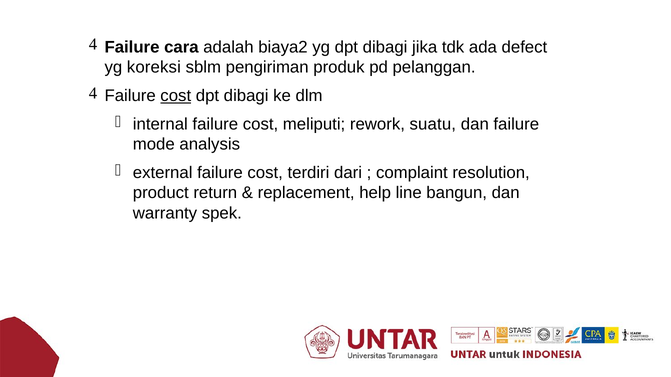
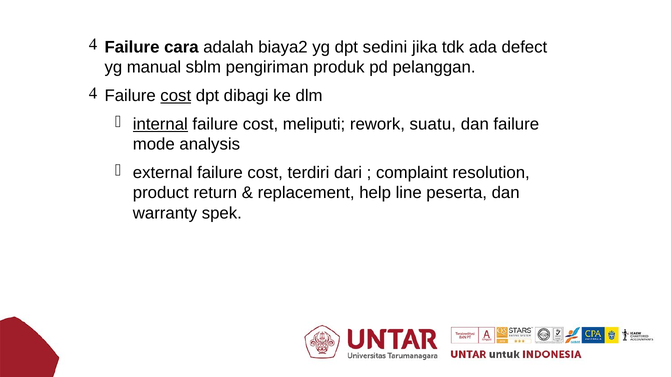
yg dpt dibagi: dibagi -> sedini (385, 47)
koreksi: koreksi -> manual (154, 67)
internal underline: none -> present (160, 124)
bangun: bangun -> peserta (457, 193)
